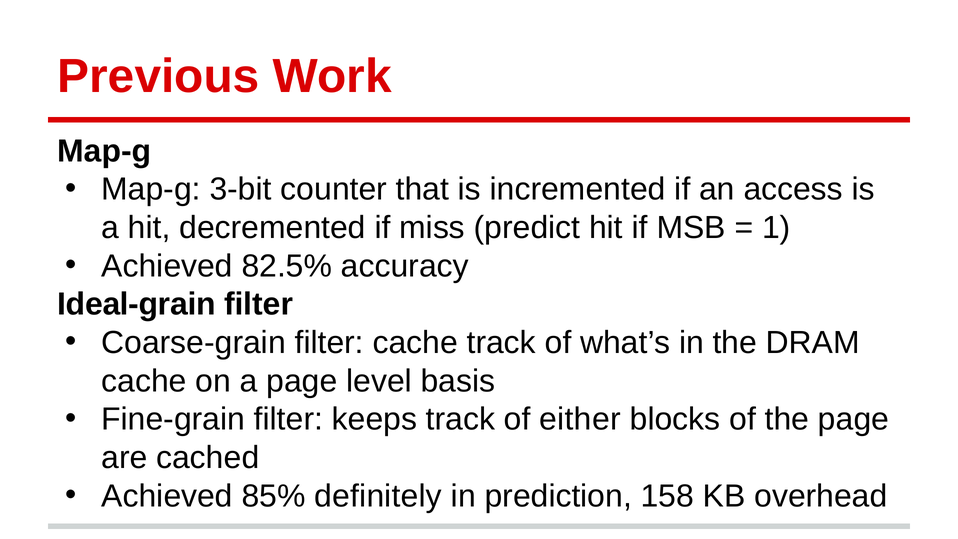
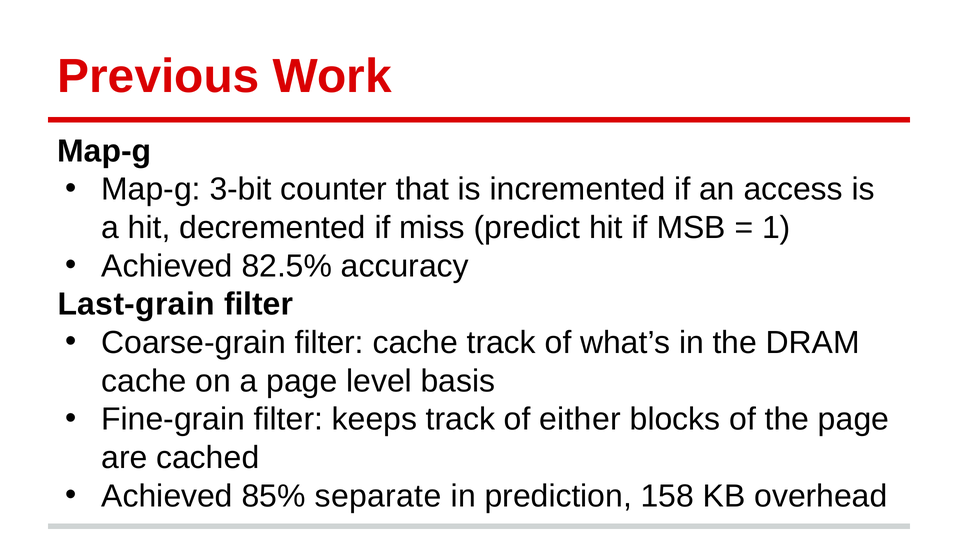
Ideal-grain: Ideal-grain -> Last-grain (136, 304)
definitely: definitely -> separate (378, 496)
